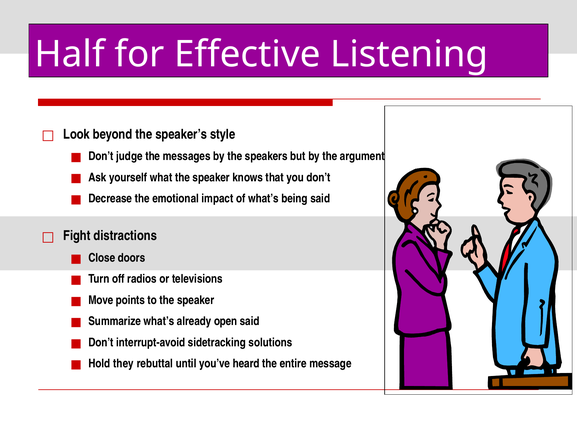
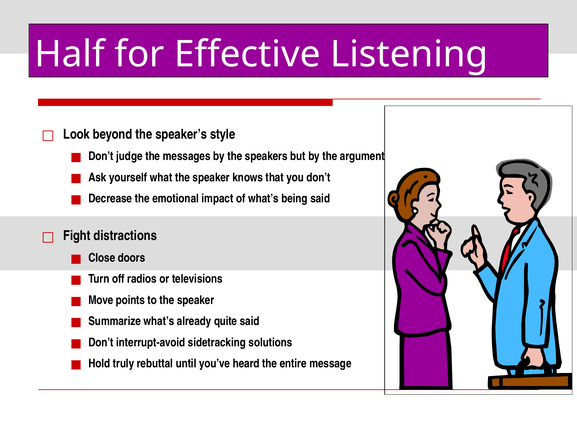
open: open -> quite (226, 321)
they: they -> truly (124, 363)
